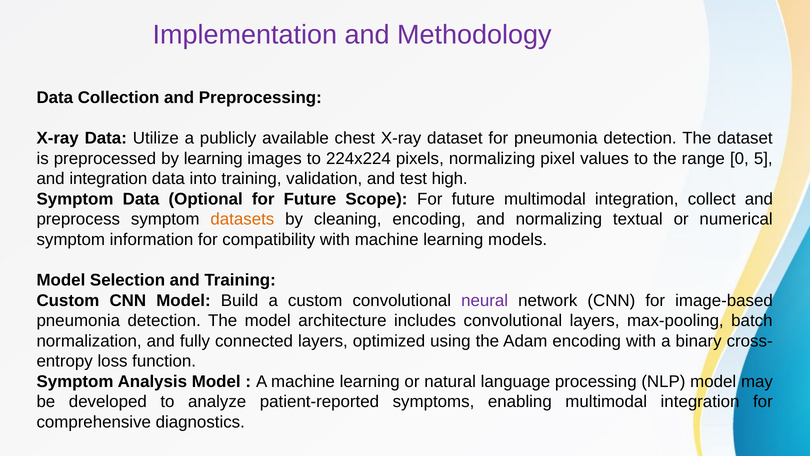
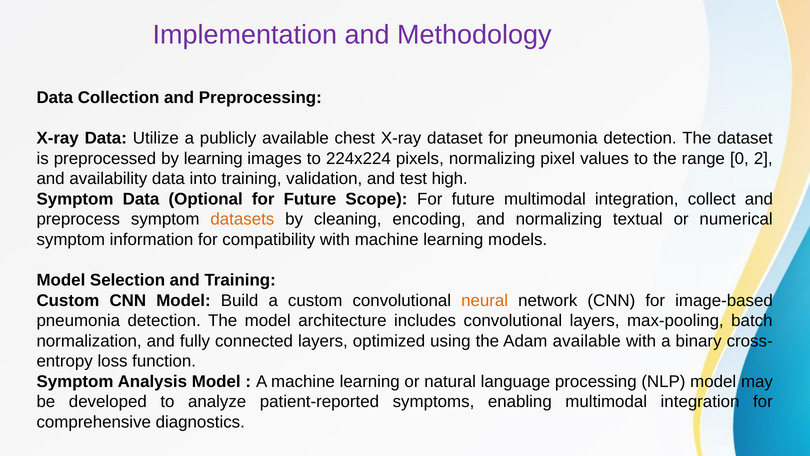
5: 5 -> 2 (763, 158)
and integration: integration -> availability (108, 179)
neural colour: purple -> orange (485, 300)
Adam encoding: encoding -> available (587, 341)
